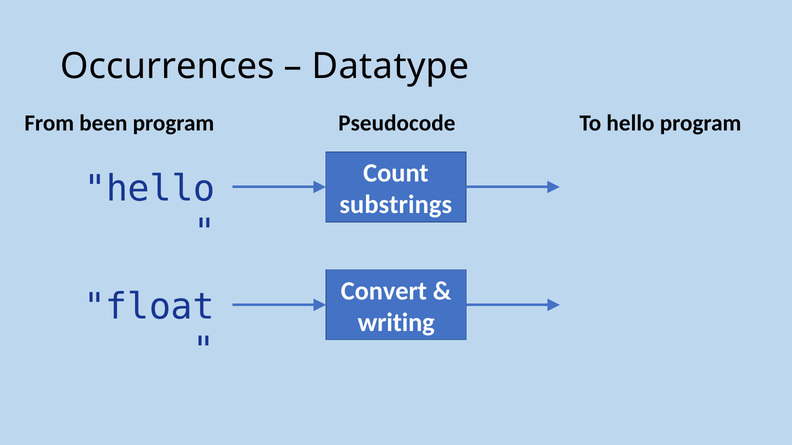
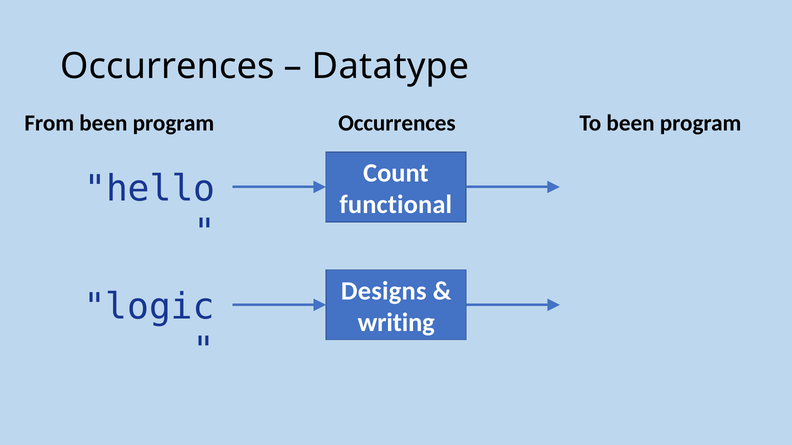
To hello: hello -> been (631, 123)
Pseudocode: Pseudocode -> Occurrences (397, 123)
substrings: substrings -> functional (396, 205)
Convert: Convert -> Designs (384, 291)
float: float -> logic (149, 307)
